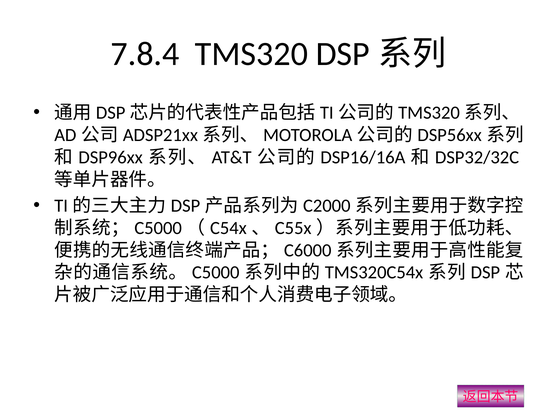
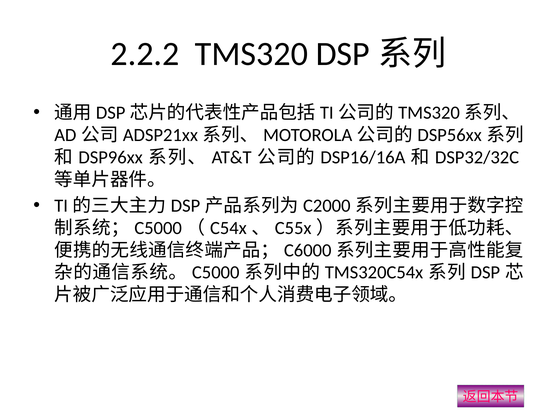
7.8.4: 7.8.4 -> 2.2.2 (145, 54)
